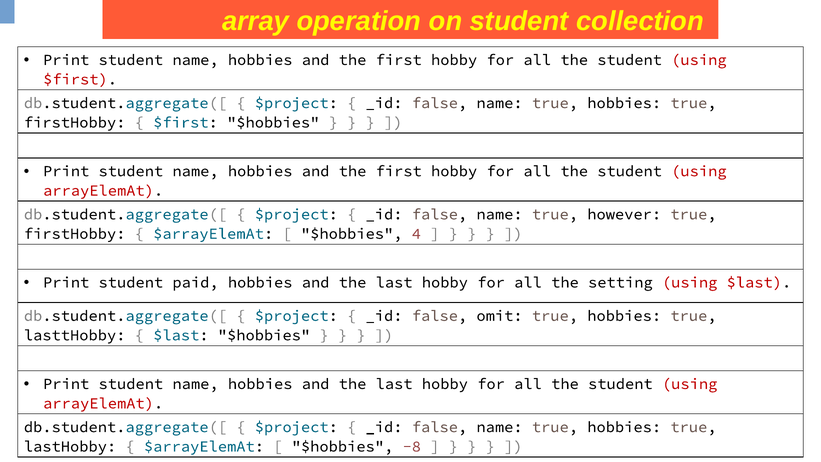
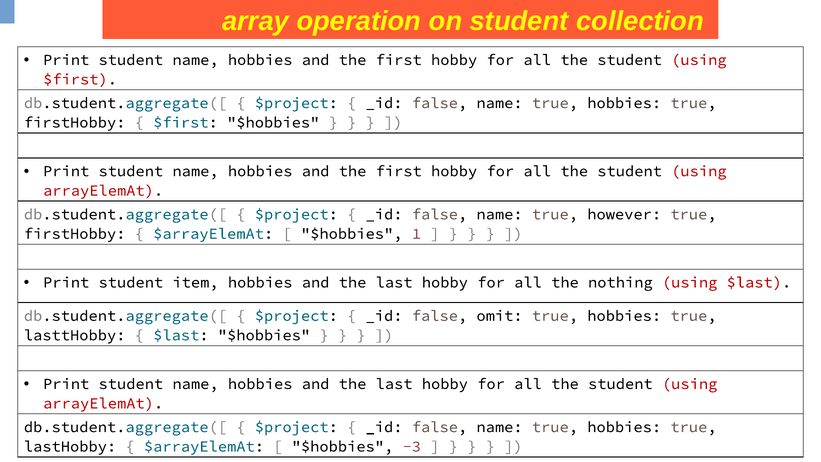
4: 4 -> 1 (416, 234)
paid: paid -> item (195, 282)
setting: setting -> nothing (620, 282)
-8: -8 -> -3 (412, 446)
